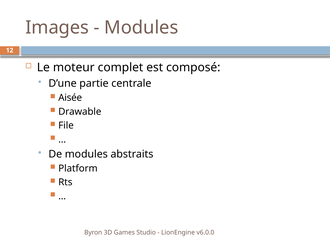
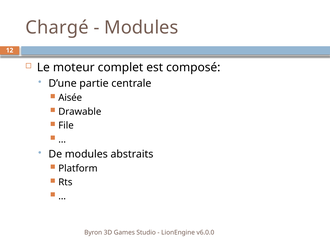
Images: Images -> Chargé (57, 27)
